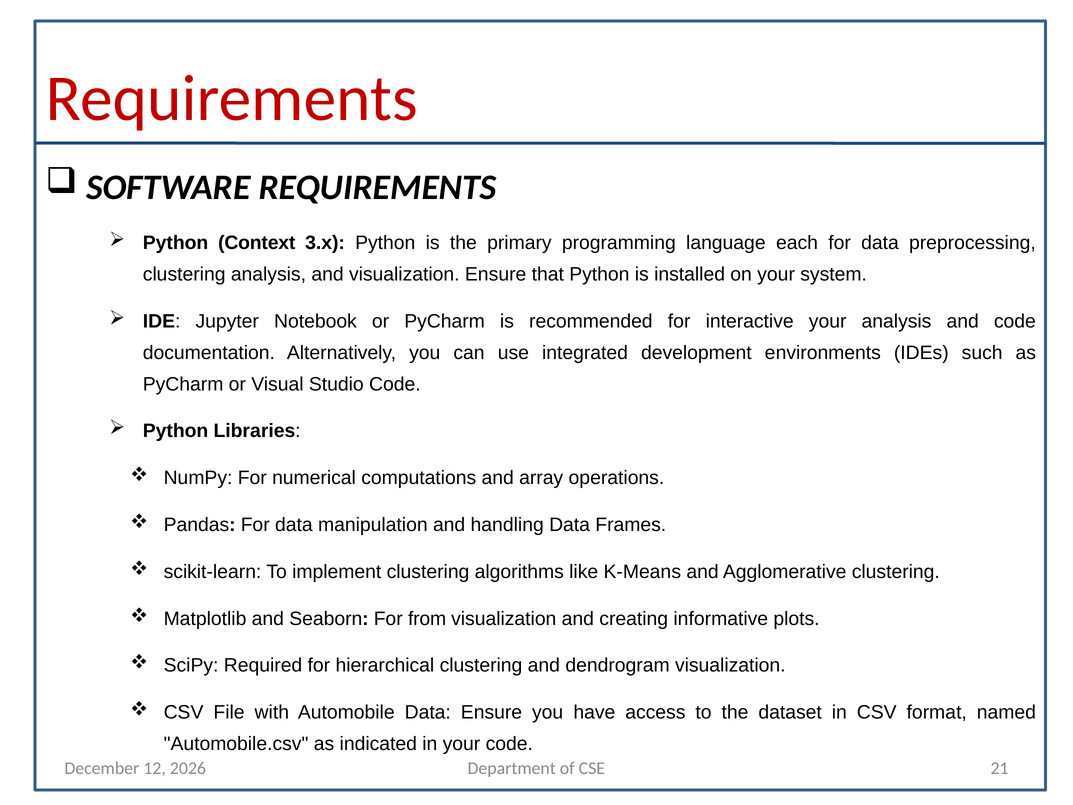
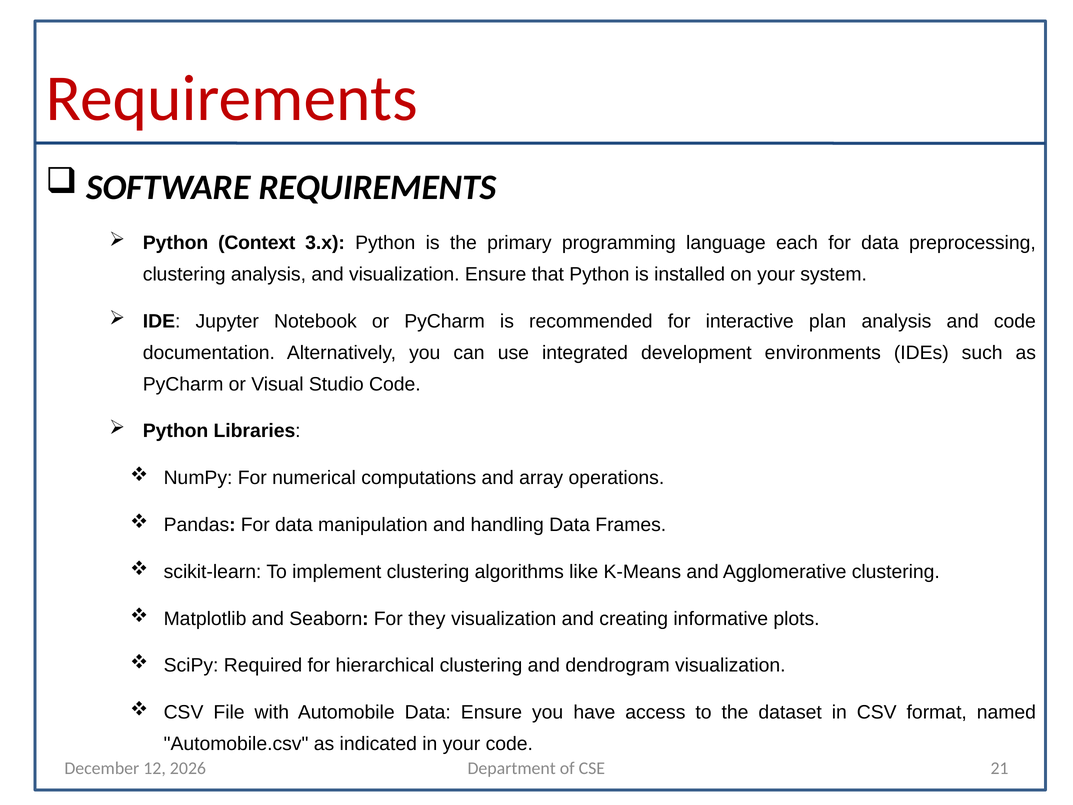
interactive your: your -> plan (828, 321)
from: from -> they (427, 618)
